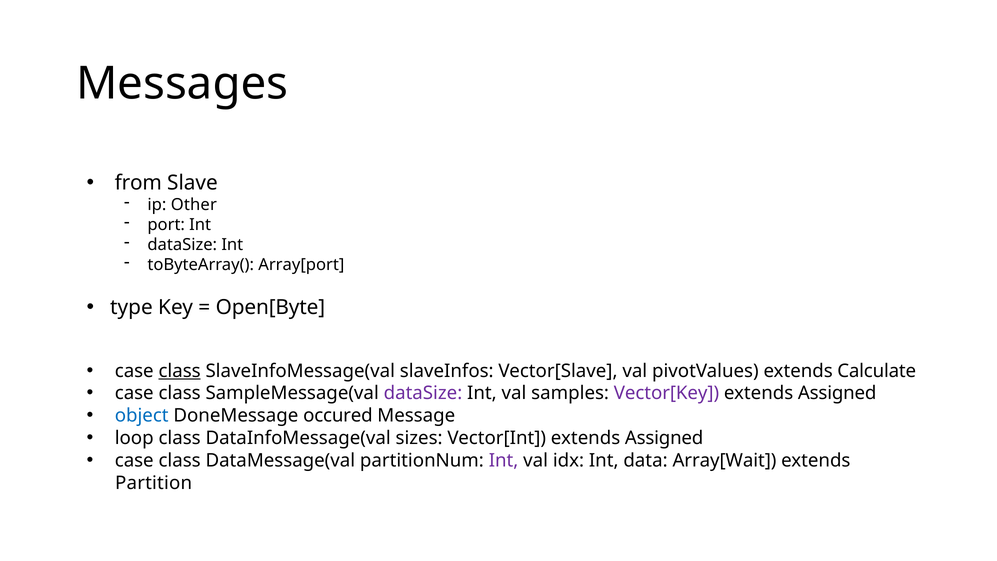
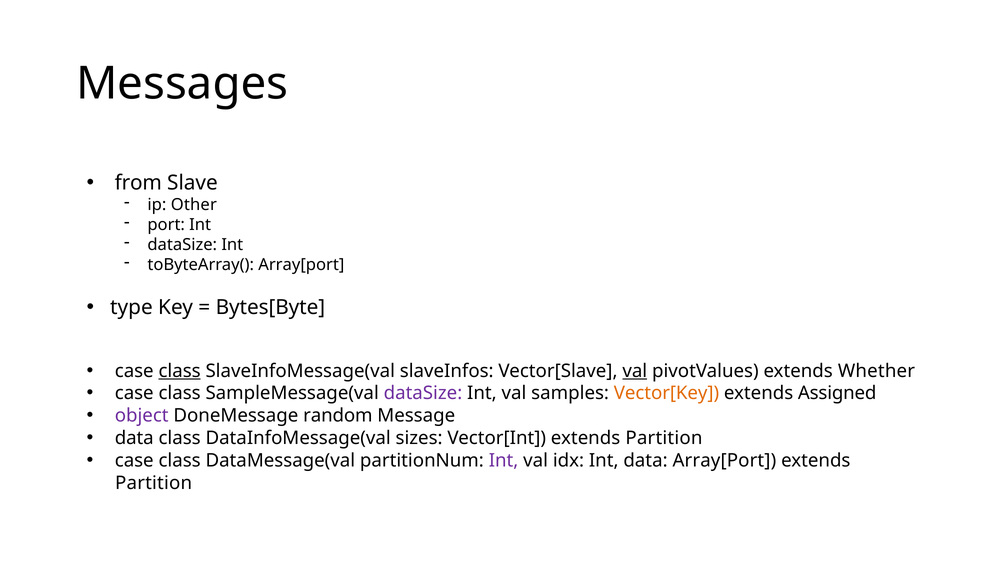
Open[Byte: Open[Byte -> Bytes[Byte (270, 307)
val underline: none -> present (635, 371)
Calculate: Calculate -> Whether (876, 371)
Vector[Key colour: purple -> orange (666, 393)
object colour: blue -> purple (142, 416)
occured: occured -> random (338, 416)
loop: loop -> data (134, 438)
Vector[Int extends Assigned: Assigned -> Partition (664, 438)
data Array[Wait: Array[Wait -> Array[Port (724, 460)
